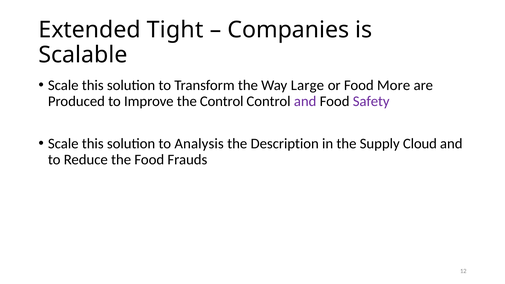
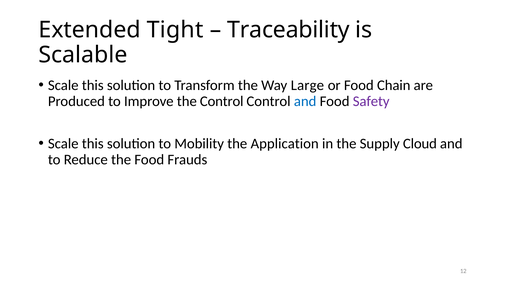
Companies: Companies -> Traceability (288, 30)
More: More -> Chain (394, 85)
and colour: purple -> blue (305, 101)
Analysis: Analysis -> Mobility (199, 144)
Description: Description -> Application (285, 144)
